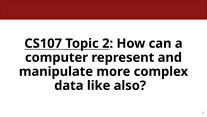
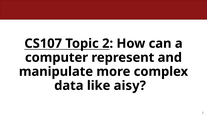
also: also -> aisy (130, 85)
